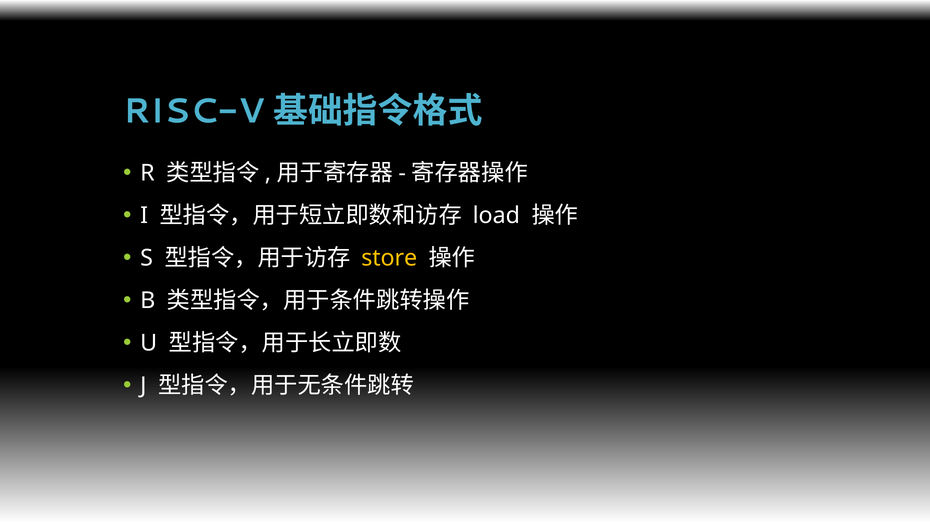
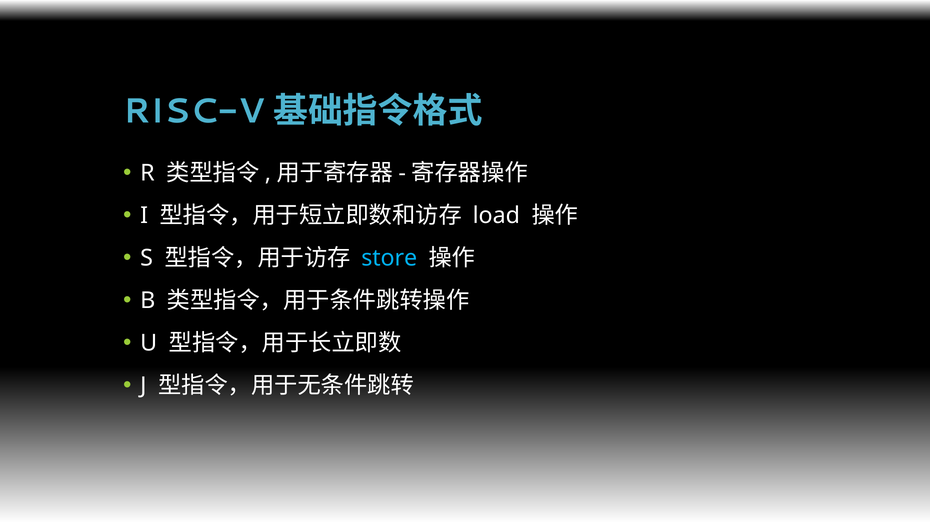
store colour: yellow -> light blue (389, 258)
